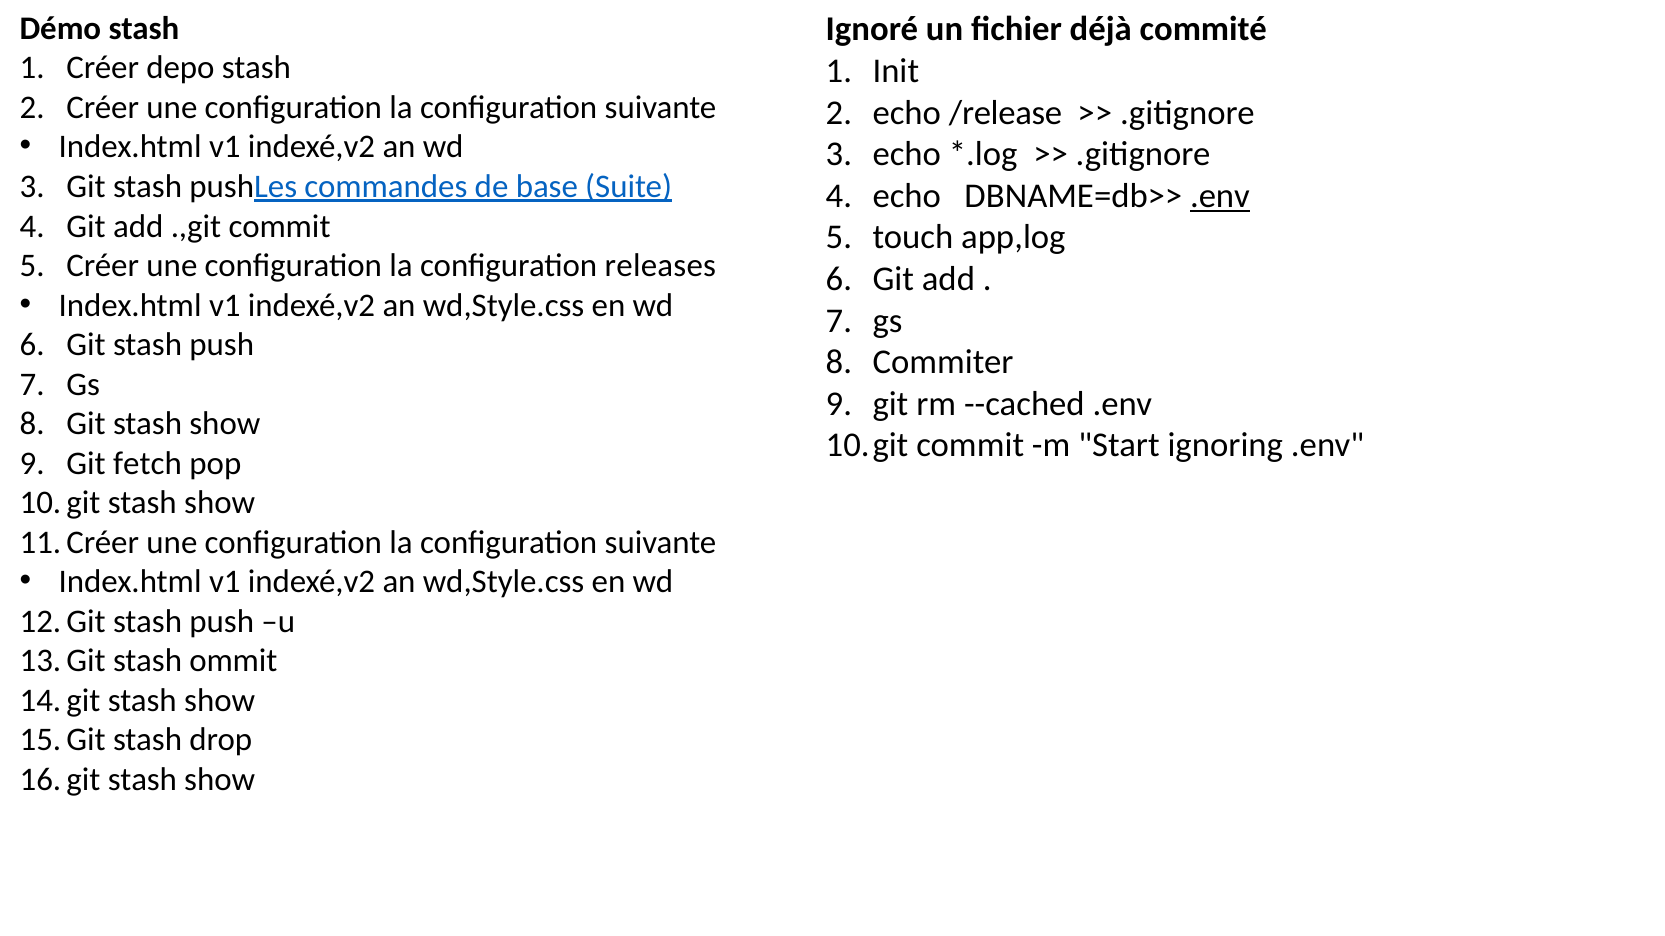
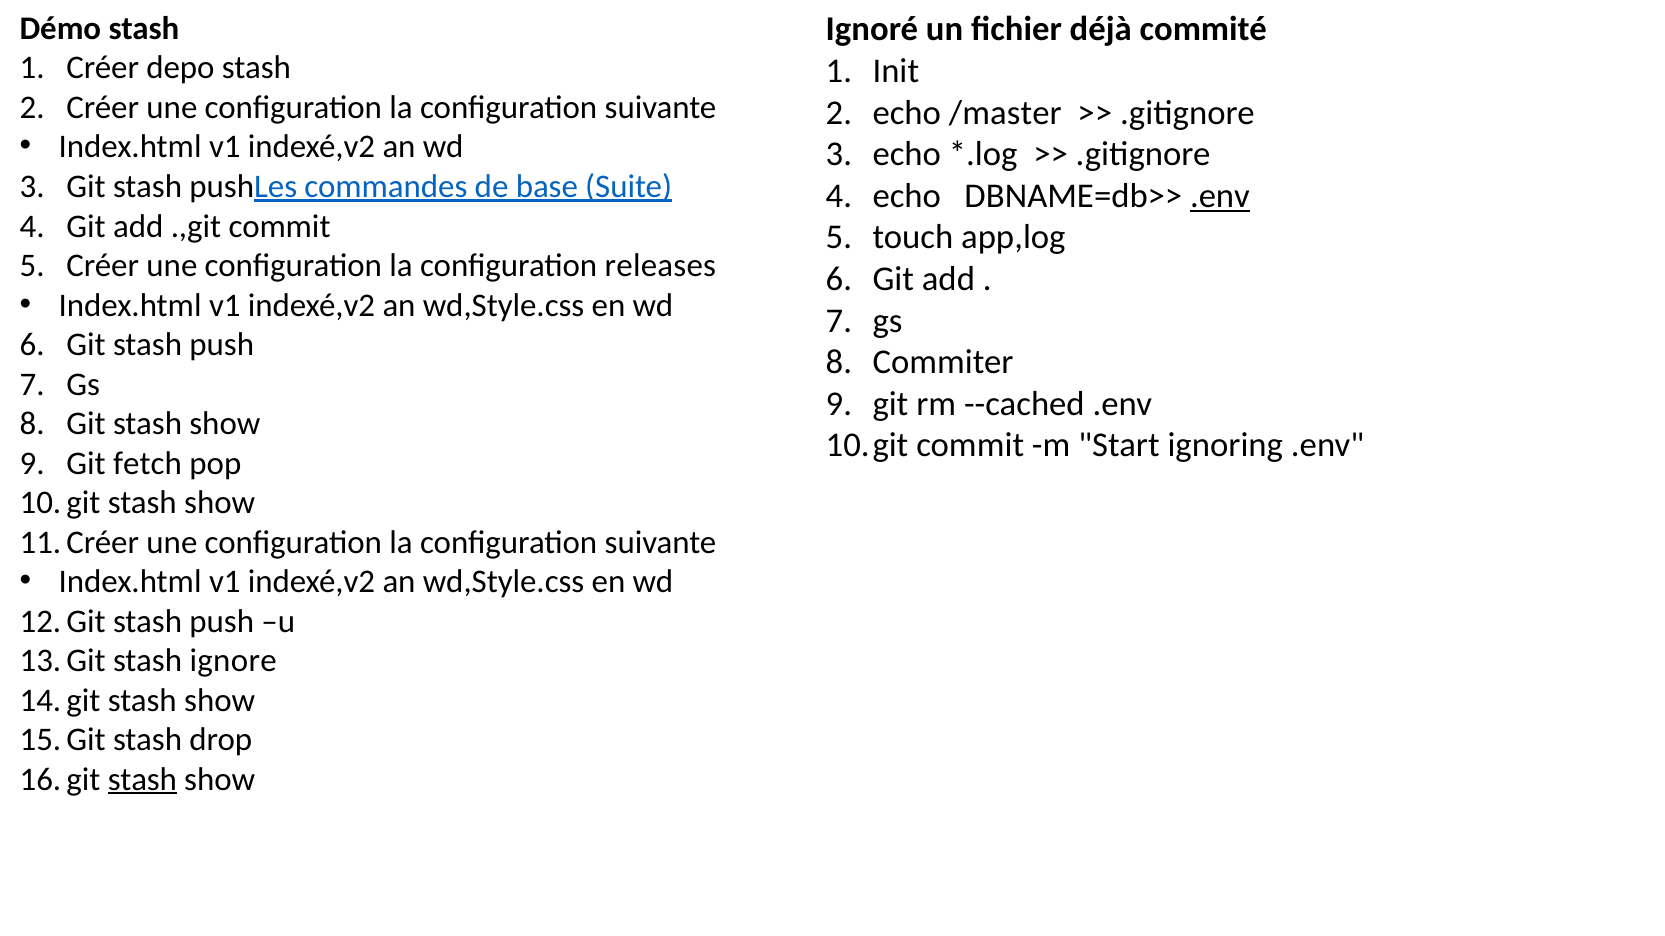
/release: /release -> /master (1005, 113)
ommit: ommit -> ignore (233, 661)
stash underline: none -> present (142, 780)
